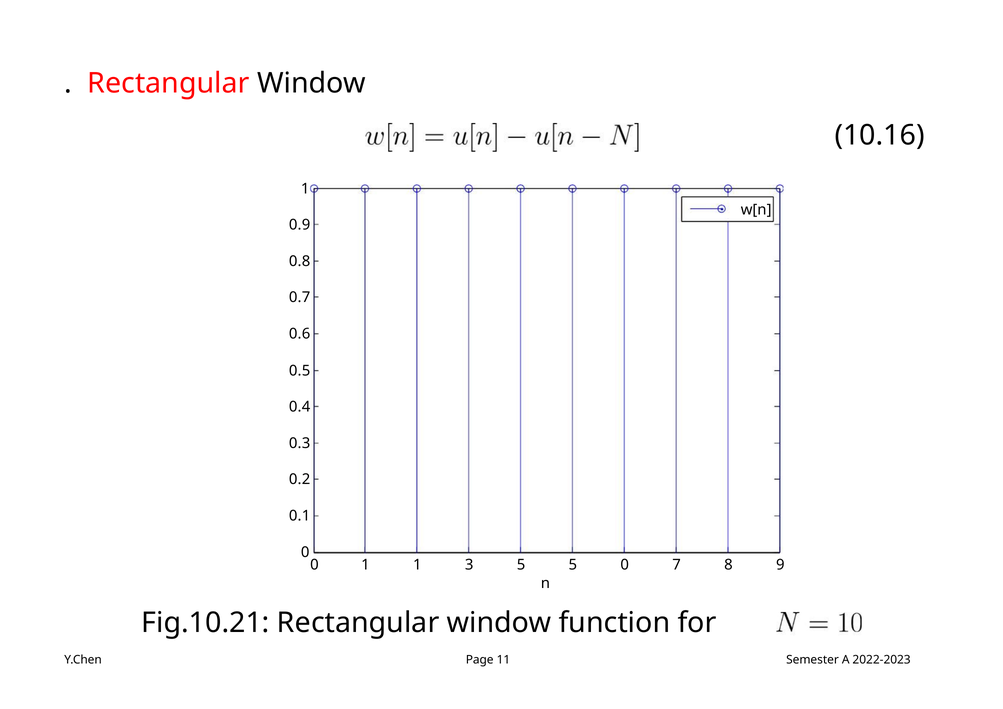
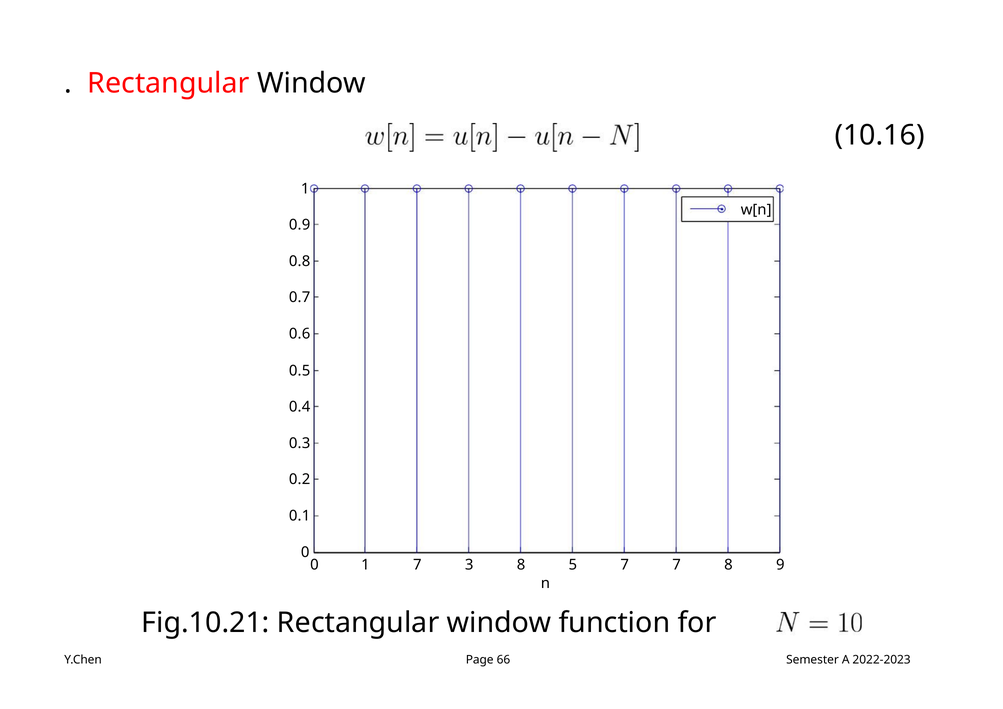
1 1: 1 -> 7 (417, 565)
3 5: 5 -> 8 (521, 565)
5 0: 0 -> 7 (625, 565)
11: 11 -> 66 (503, 660)
